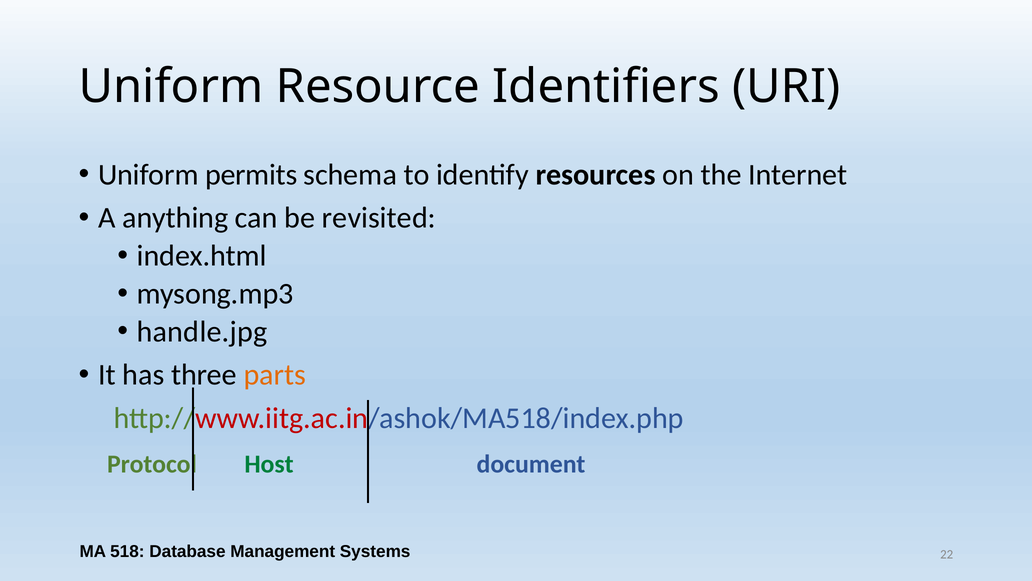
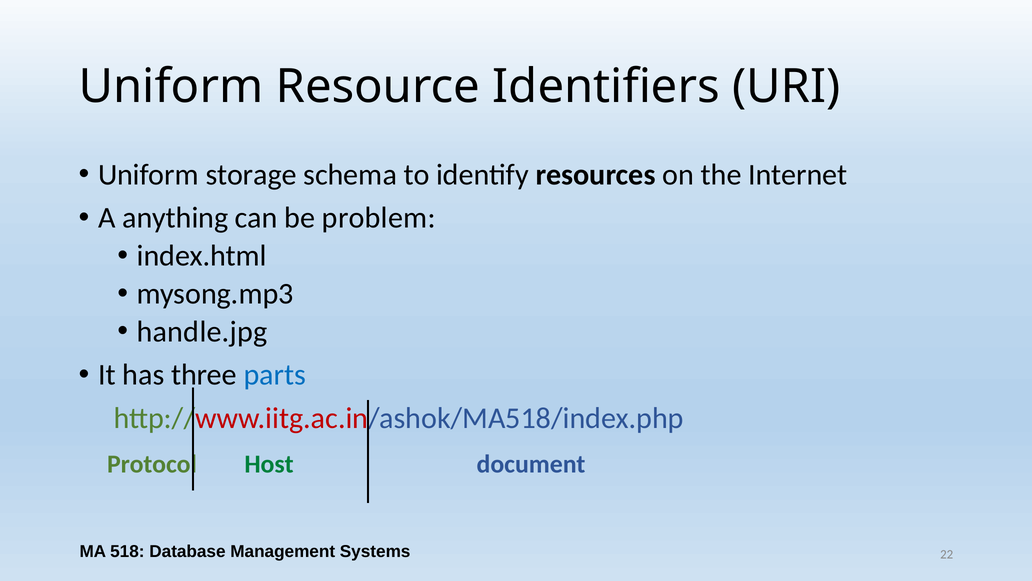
permits: permits -> storage (251, 174)
revisited: revisited -> problem (379, 218)
parts colour: orange -> blue (275, 375)
